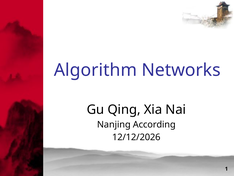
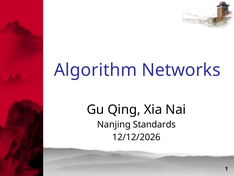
According: According -> Standards (154, 124)
